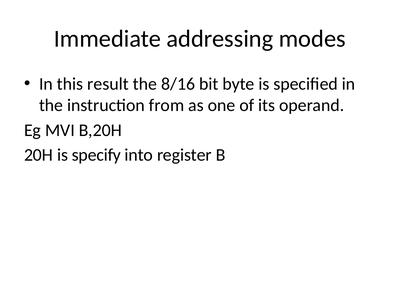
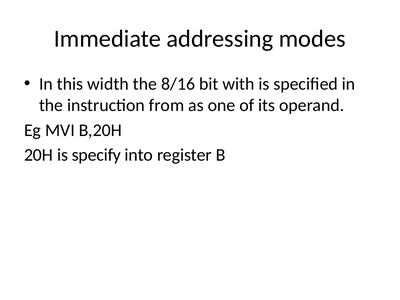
result: result -> width (108, 84)
byte: byte -> with (238, 84)
